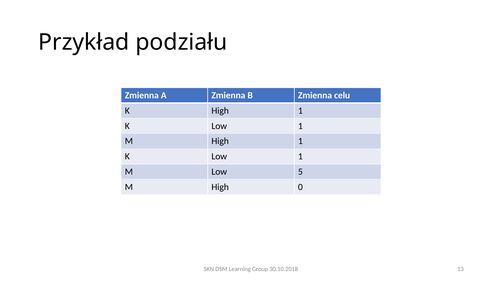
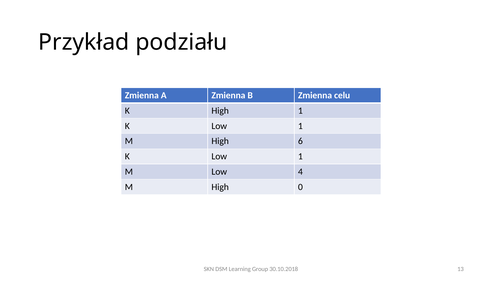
M High 1: 1 -> 6 (300, 141)
5: 5 -> 4 (300, 172)
